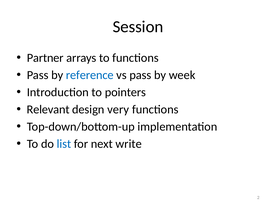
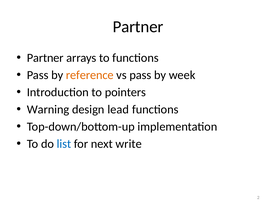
Session: Session -> Partner (138, 27)
reference colour: blue -> orange (90, 75)
Relevant: Relevant -> Warning (48, 109)
very: very -> lead (118, 109)
